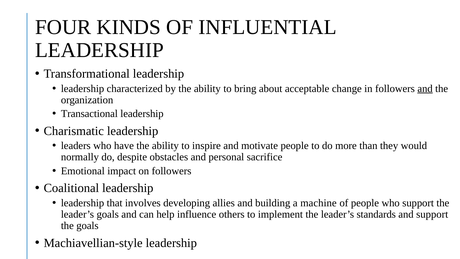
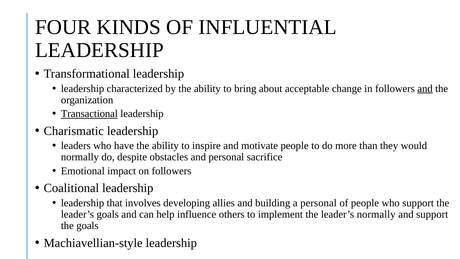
Transactional underline: none -> present (89, 114)
a machine: machine -> personal (319, 203)
leader’s standards: standards -> normally (376, 214)
